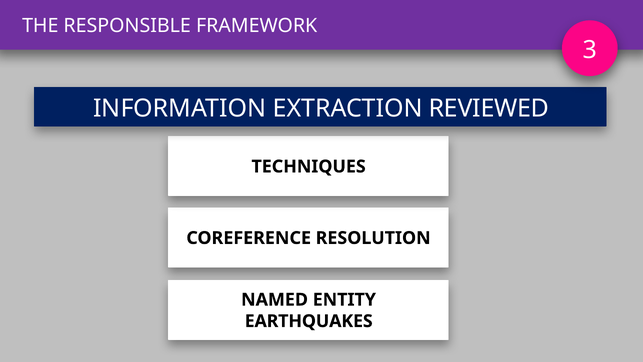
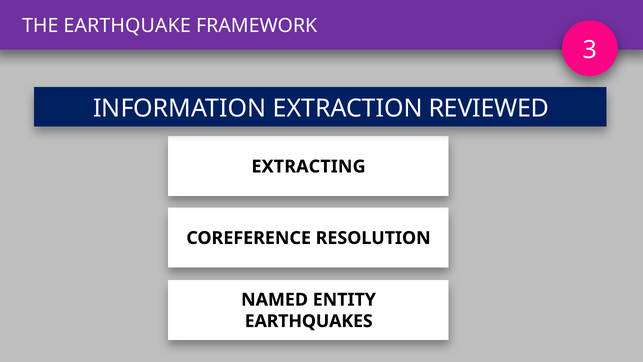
RESPONSIBLE: RESPONSIBLE -> EARTHQUAKE (127, 26)
TECHNIQUES: TECHNIQUES -> EXTRACTING (309, 166)
